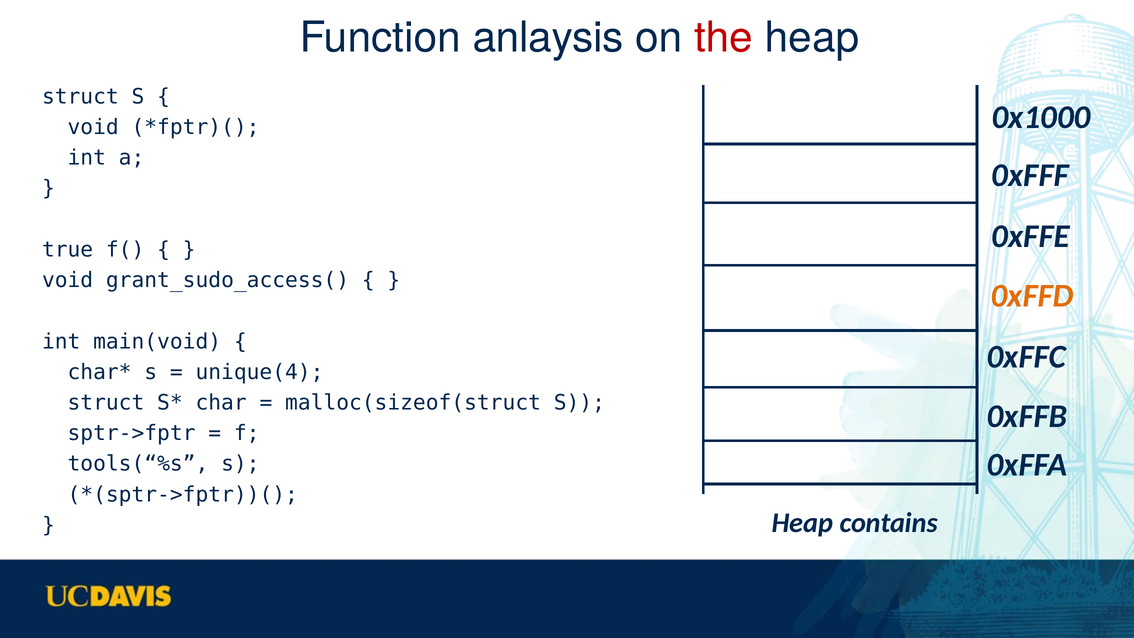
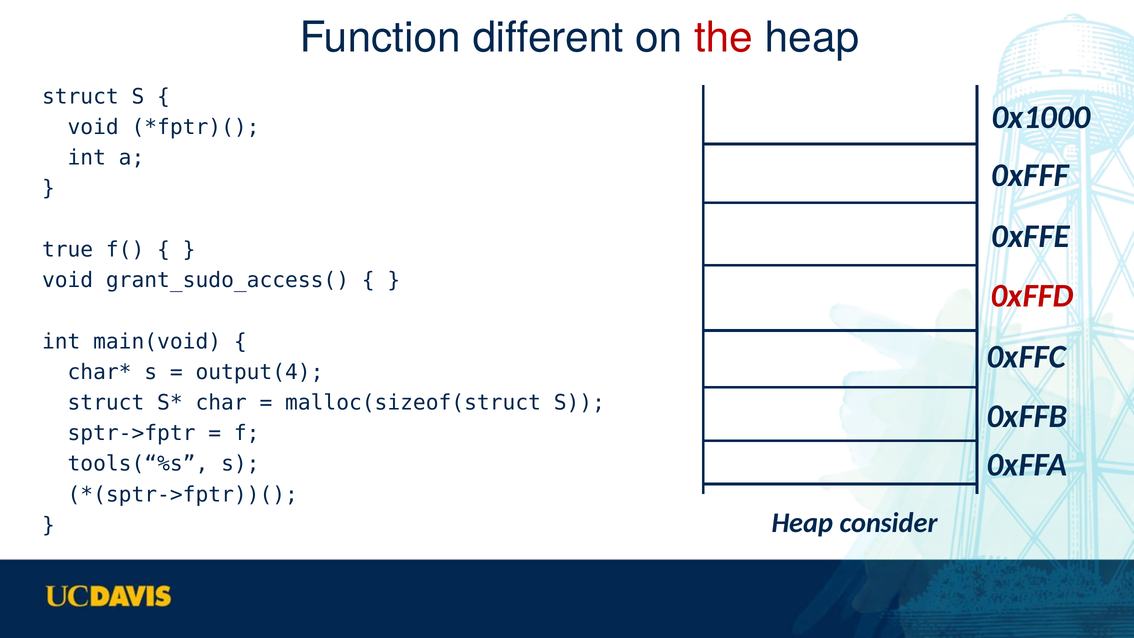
anlaysis: anlaysis -> different (548, 38)
0xFFD colour: orange -> red (1032, 296)
unique(4: unique(4 -> output(4 (259, 372)
contains: contains -> consider (889, 523)
